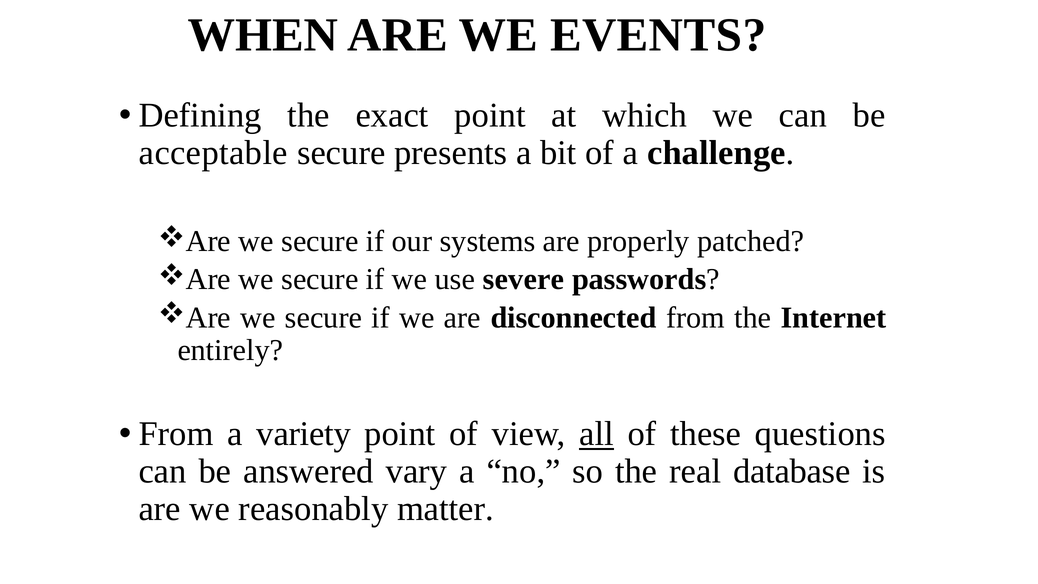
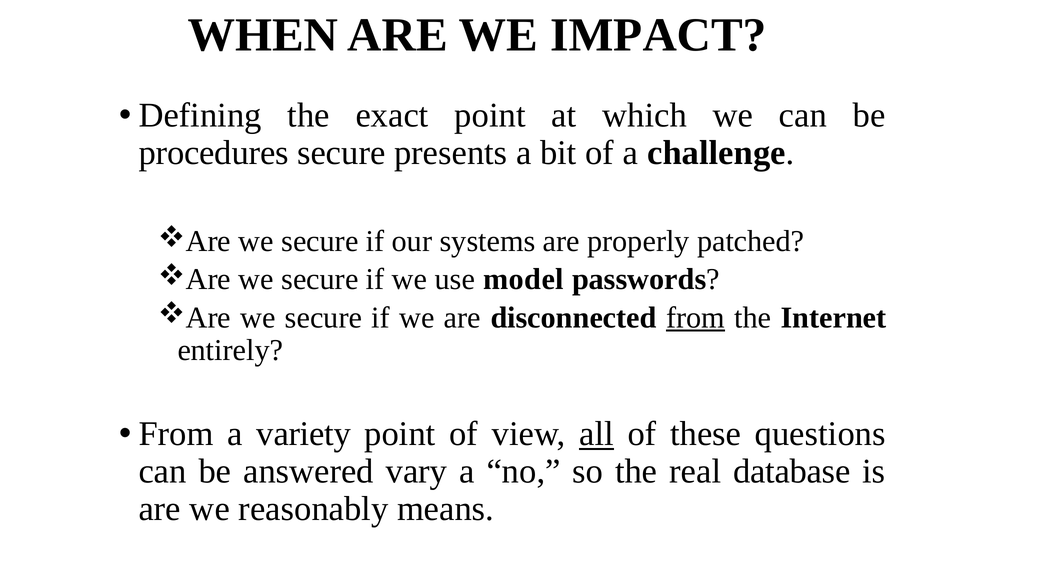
EVENTS: EVENTS -> IMPACT (658, 35)
acceptable: acceptable -> procedures (214, 153)
severe: severe -> model (524, 279)
from underline: none -> present (695, 317)
matter: matter -> means (446, 509)
